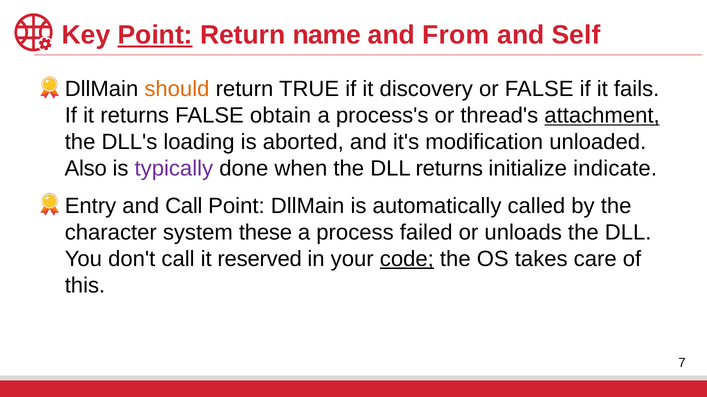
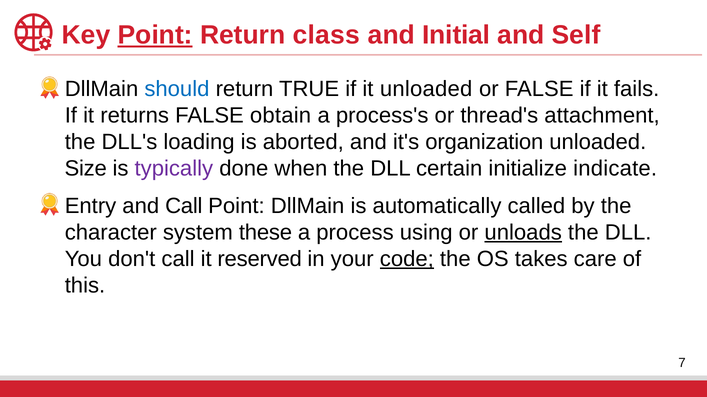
name: name -> class (327, 35)
From: From -> Initial (456, 35)
should colour: orange -> blue (177, 89)
it discovery: discovery -> unloaded (426, 89)
attachment underline: present -> none (602, 116)
modification: modification -> organization (484, 142)
Also: Also -> Size (86, 169)
DLL returns: returns -> certain (449, 169)
failed: failed -> using (426, 233)
unloads underline: none -> present (523, 233)
